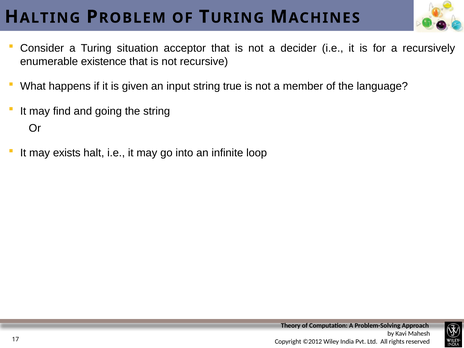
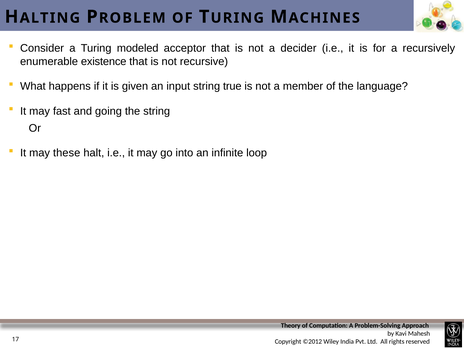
situation: situation -> modeled (138, 48)
find: find -> fast (62, 111)
exists: exists -> these (67, 153)
